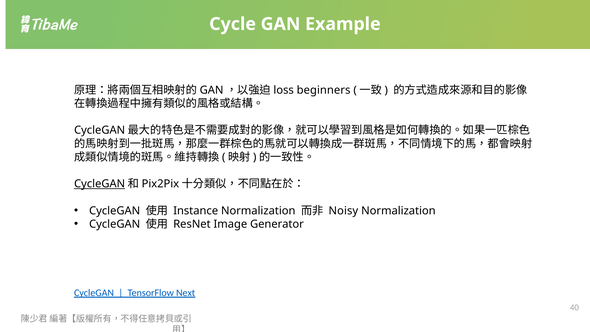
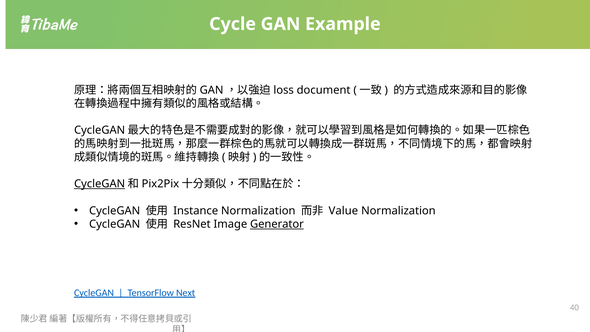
beginners: beginners -> document (324, 90)
Noisy: Noisy -> Value (343, 211)
Generator underline: none -> present (277, 224)
